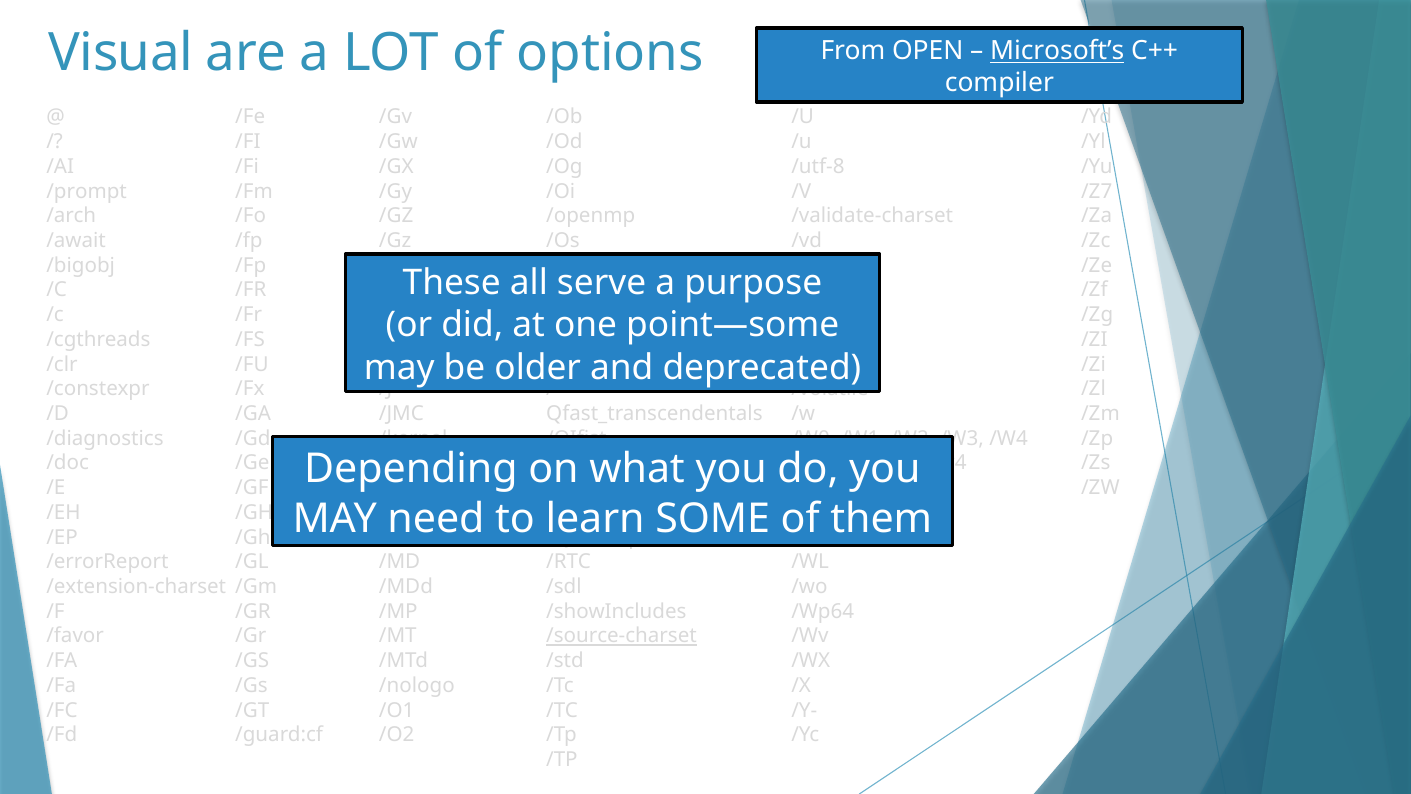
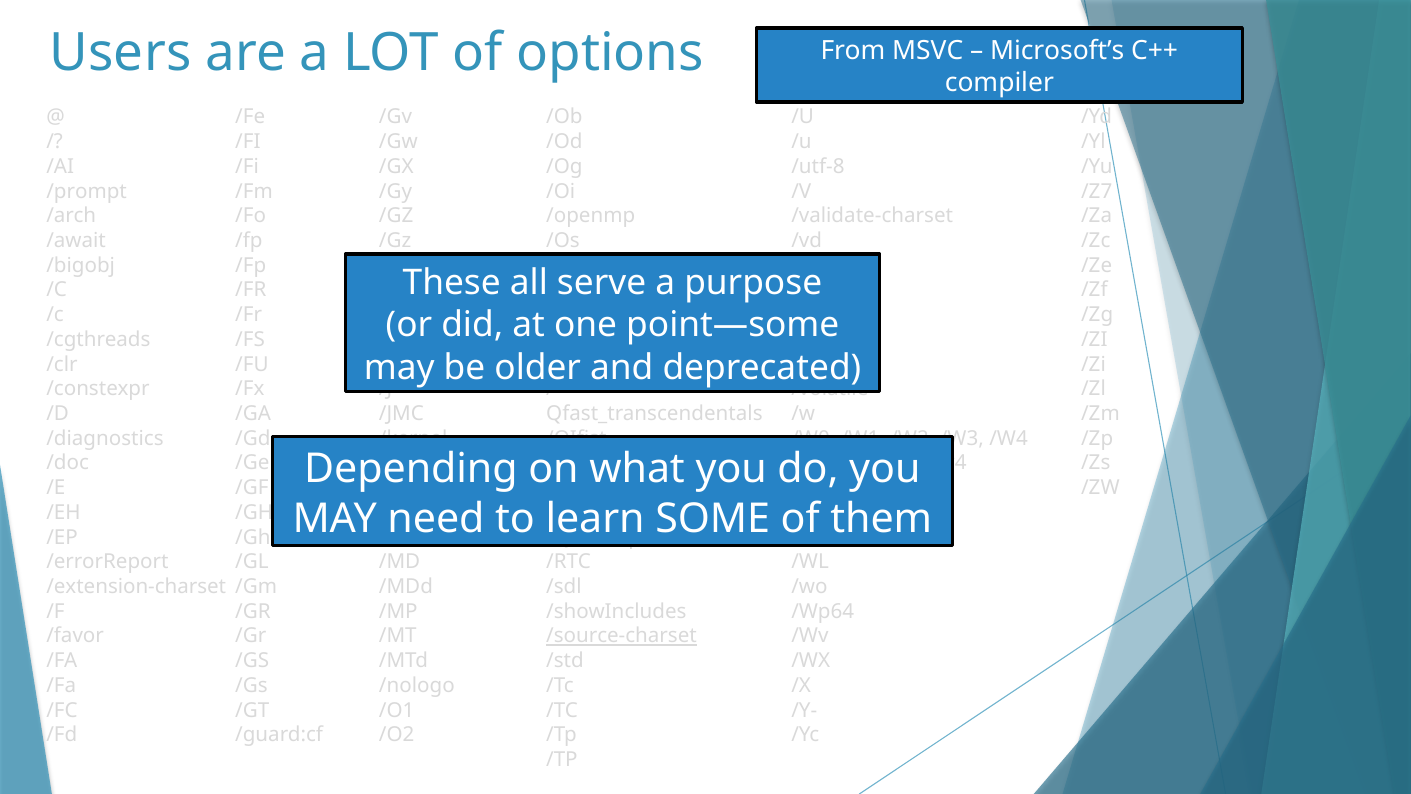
Visual: Visual -> Users (120, 53)
OPEN: OPEN -> MSVC (928, 51)
Microsoft’s underline: present -> none (1057, 51)
